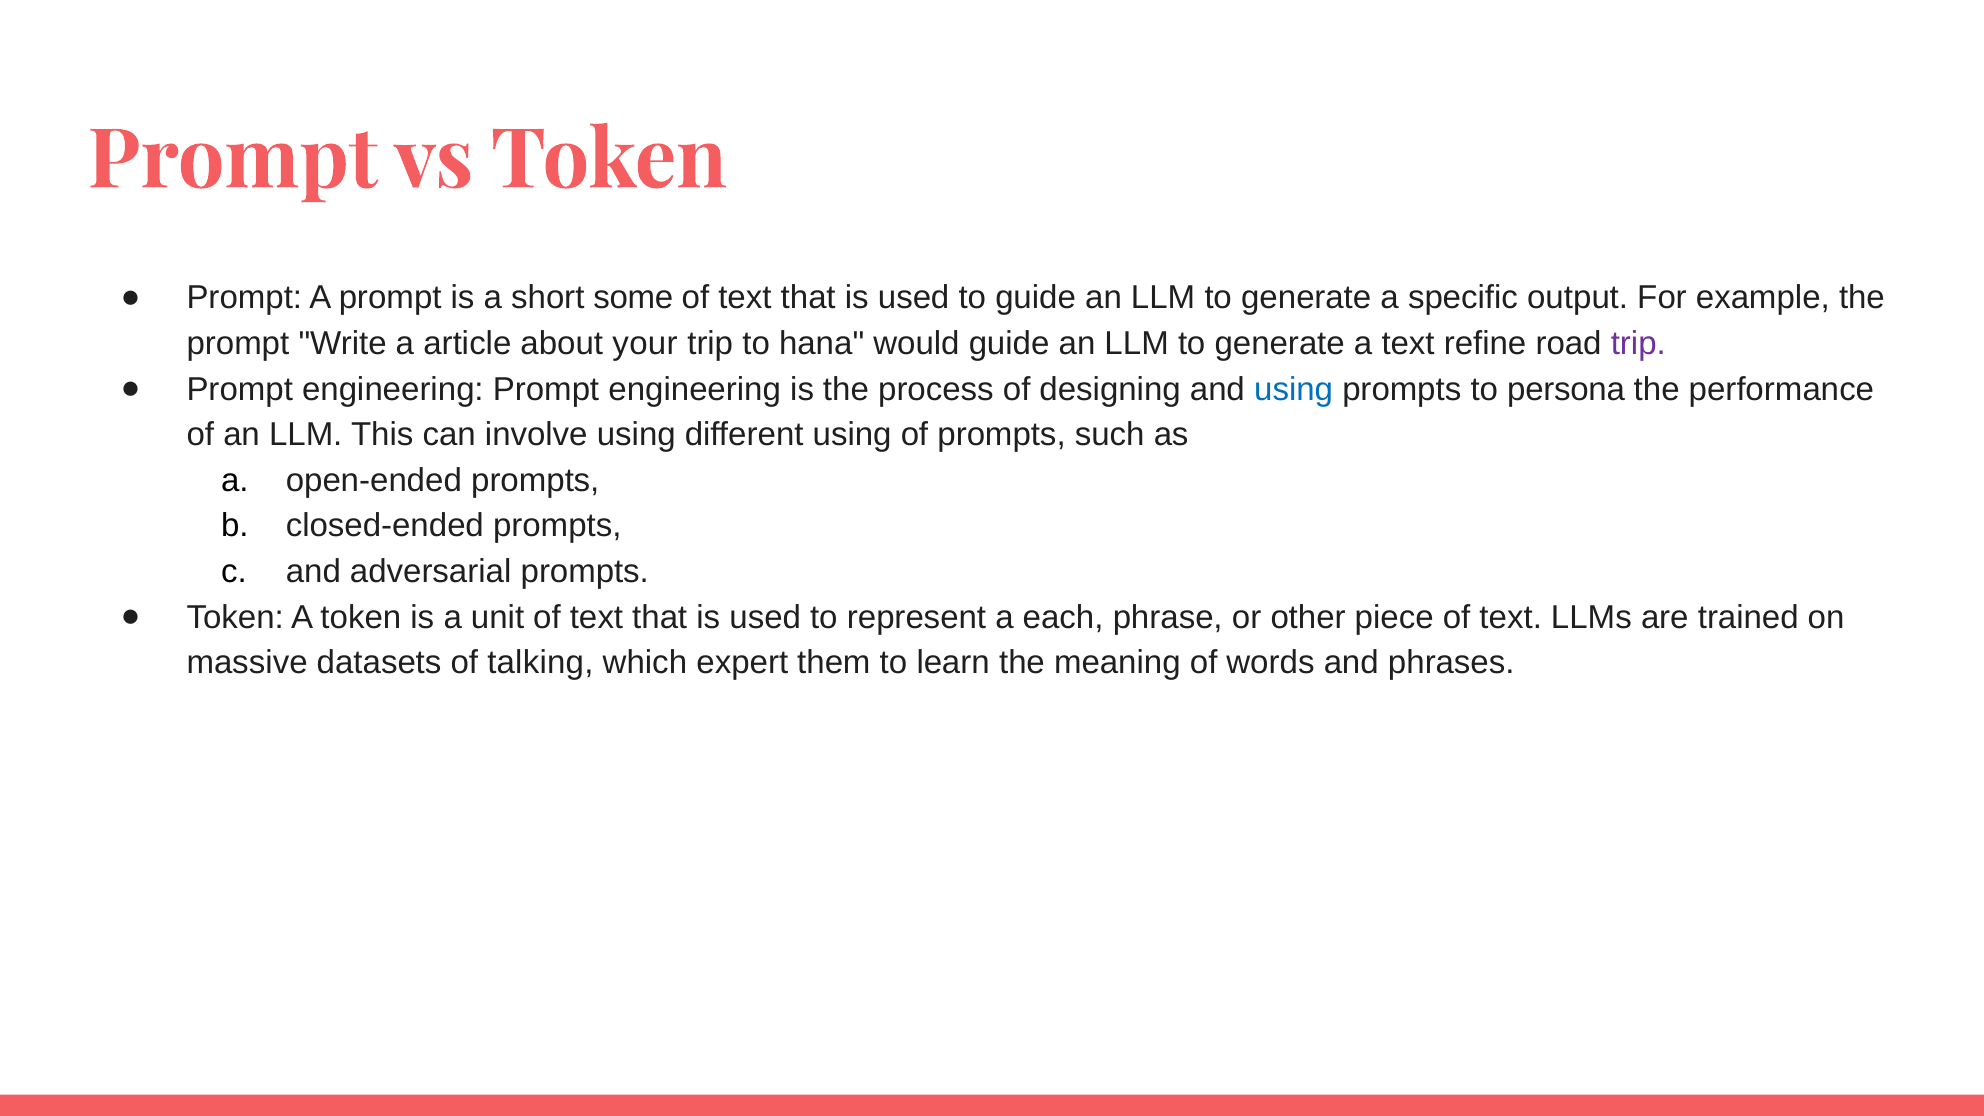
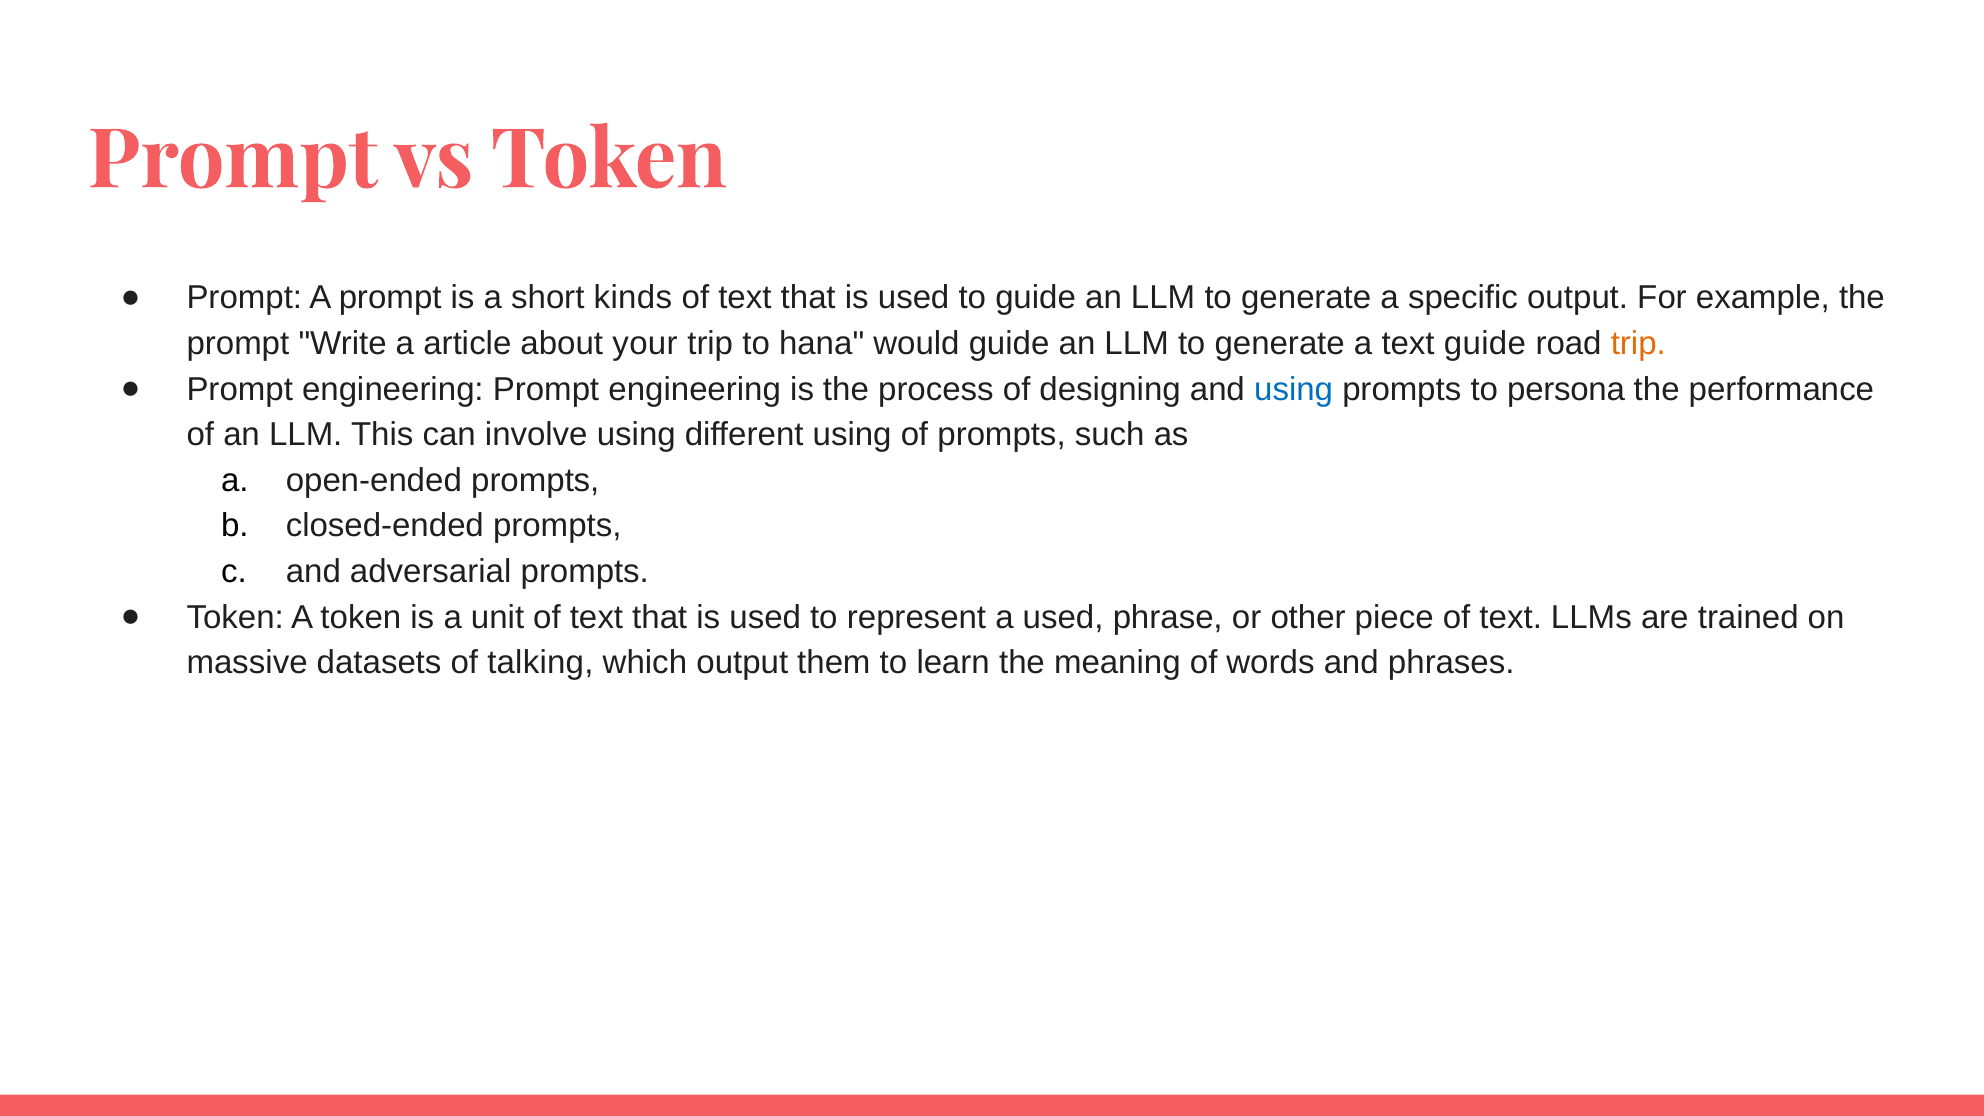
some: some -> kinds (633, 298)
text refine: refine -> guide (1485, 344)
trip colour: purple -> orange (1638, 344)
a each: each -> used (1063, 617)
which expert: expert -> output (742, 663)
